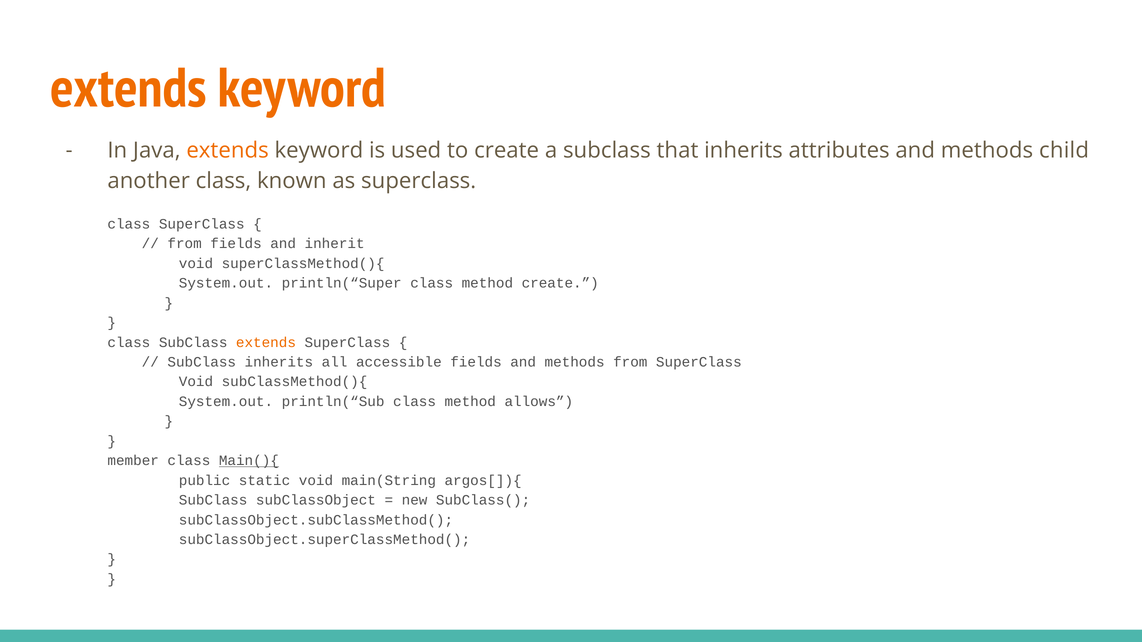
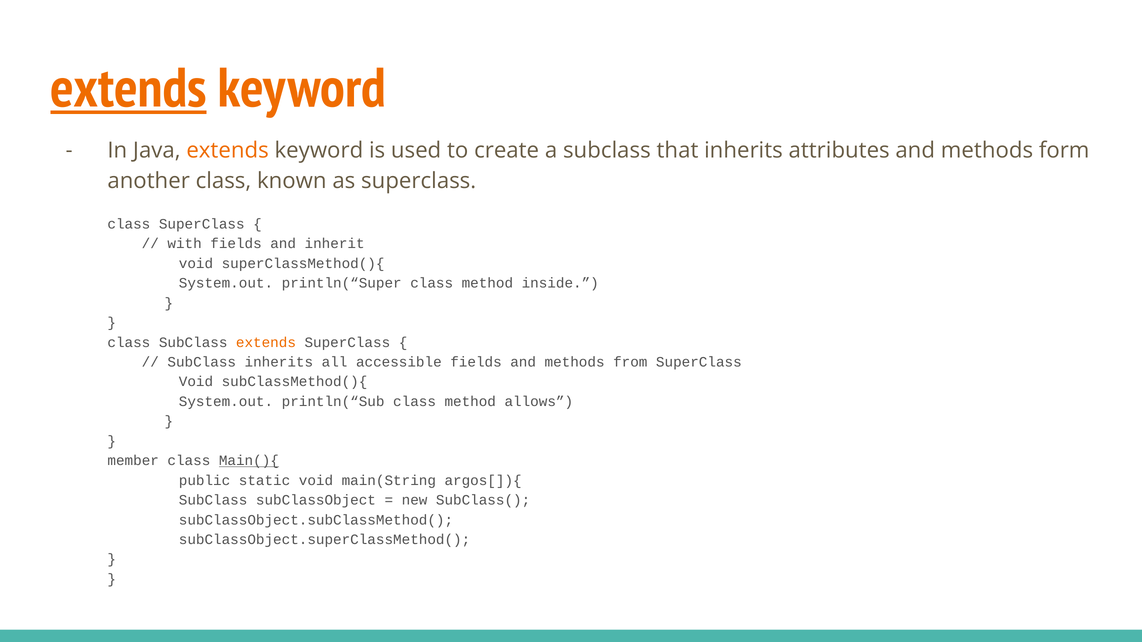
extends underline: none -> present (129, 88)
child: child -> form (1064, 151)
from: from -> with (185, 244)
method create: create -> inside (560, 283)
